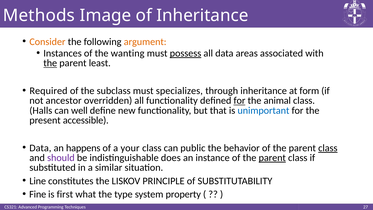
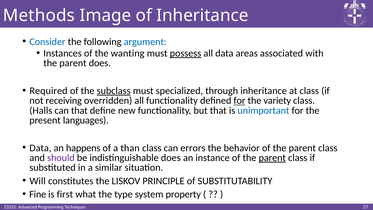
Consider colour: orange -> blue (47, 42)
argument colour: orange -> blue (145, 42)
the underline: present -> none (50, 63)
parent least: least -> does (100, 63)
subclass underline: none -> present (114, 91)
specializes: specializes -> specialized (179, 91)
at form: form -> class (309, 91)
ancestor: ancestor -> receiving (64, 101)
animal: animal -> variety (277, 101)
can well: well -> that (79, 110)
accessible: accessible -> languages (86, 120)
your: your -> than (130, 148)
public: public -> errors (193, 148)
class underline: present -> none (328, 148)
Line: Line -> Will (38, 181)
